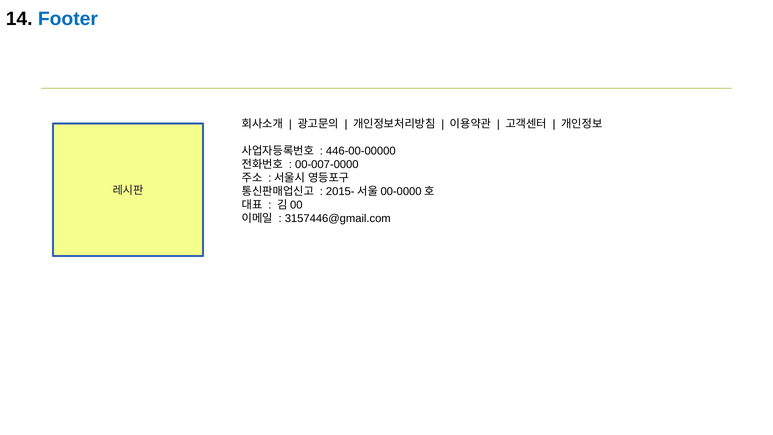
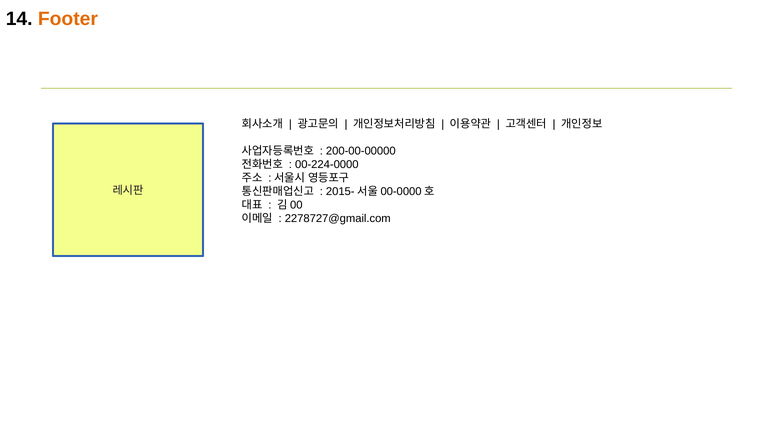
Footer colour: blue -> orange (68, 19)
446-00-00000: 446-00-00000 -> 200-00-00000 (361, 151)
00-007-0000: 00-007-0000 -> 00-224-0000 (327, 164)
3157446@gmail.com: 3157446@gmail.com -> 2278727@gmail.com (338, 218)
